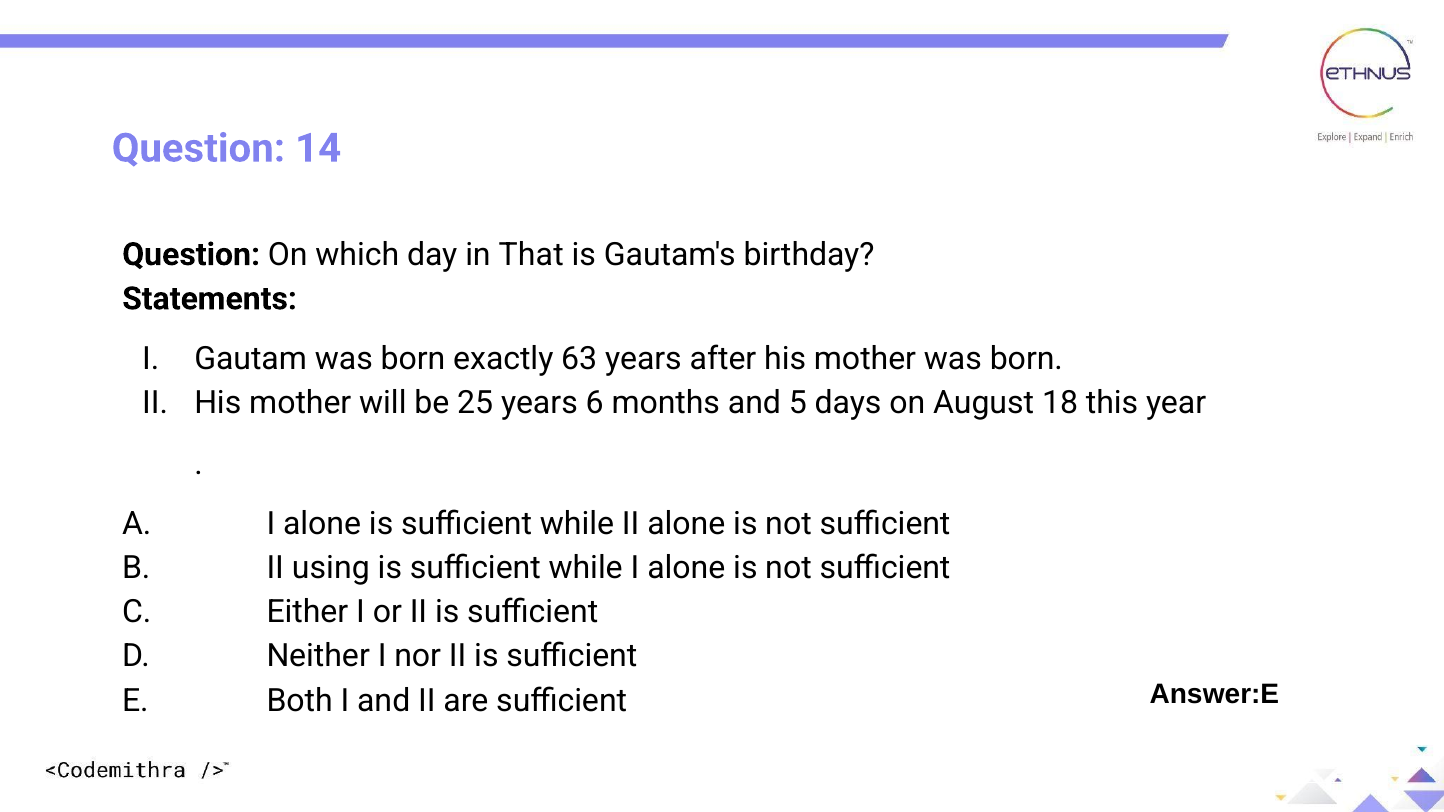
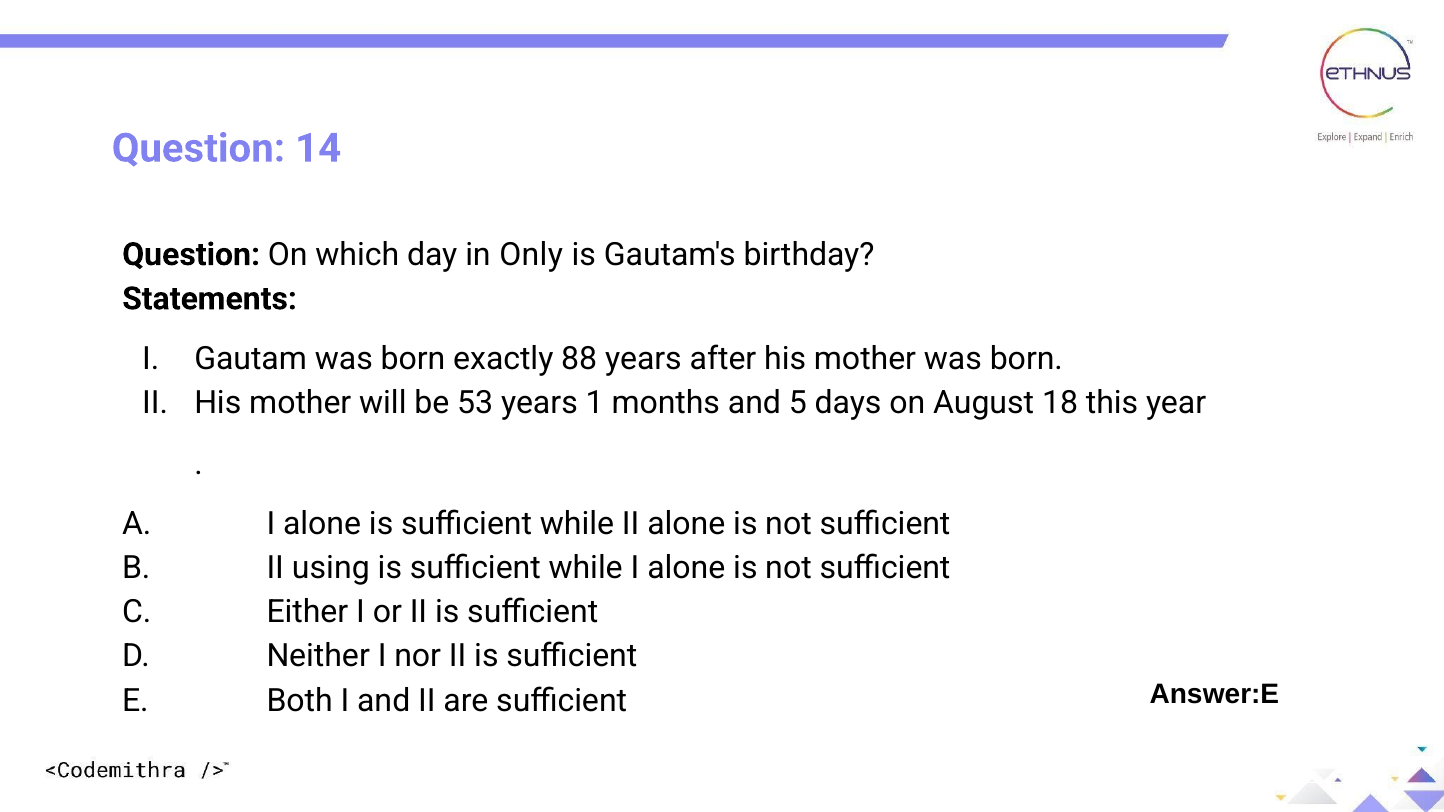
That: That -> Only (531, 255)
63: 63 -> 88 (579, 359)
25: 25 -> 53 (475, 403)
6: 6 -> 1 (595, 403)
